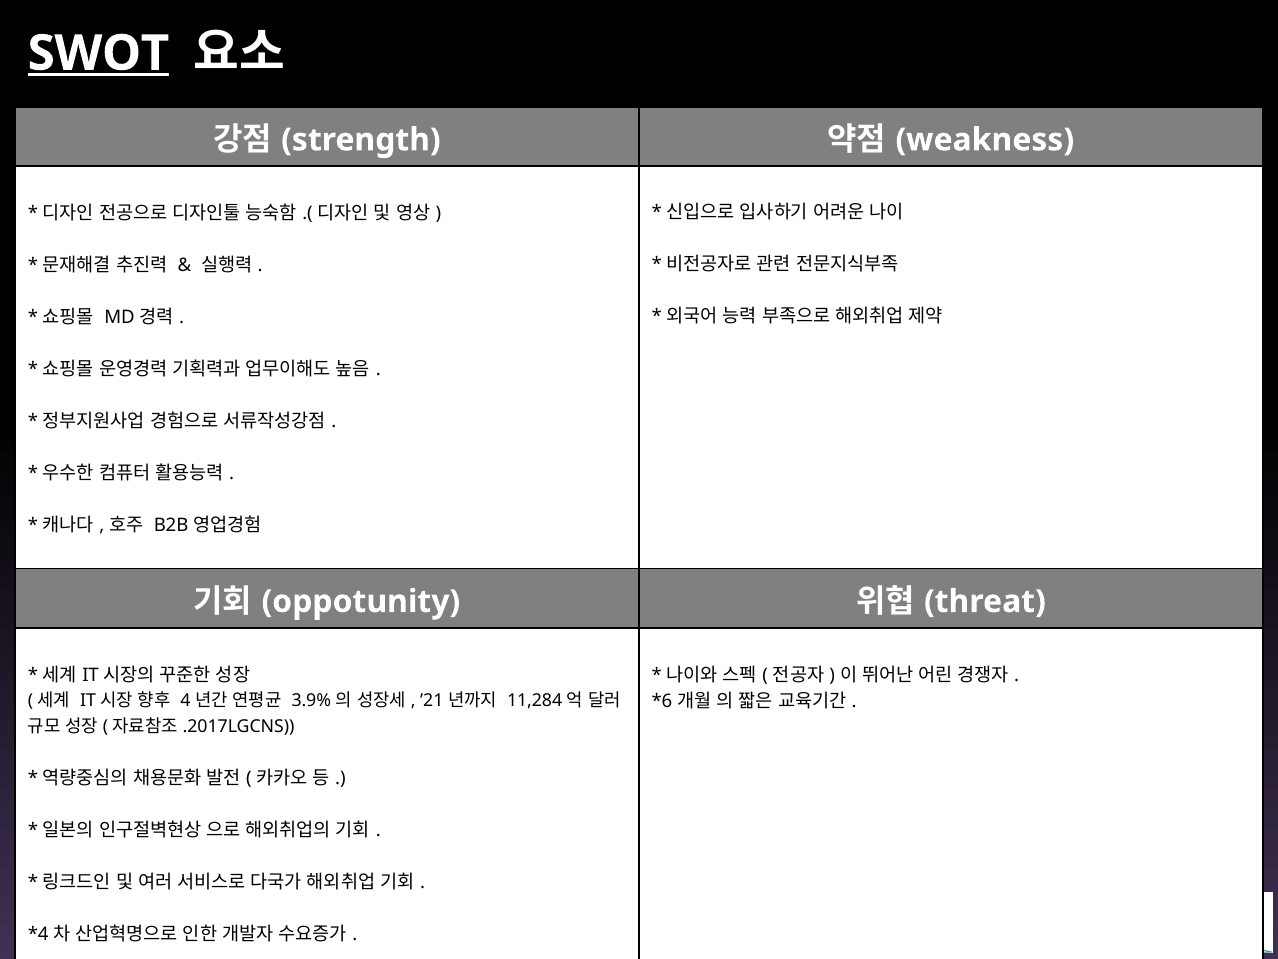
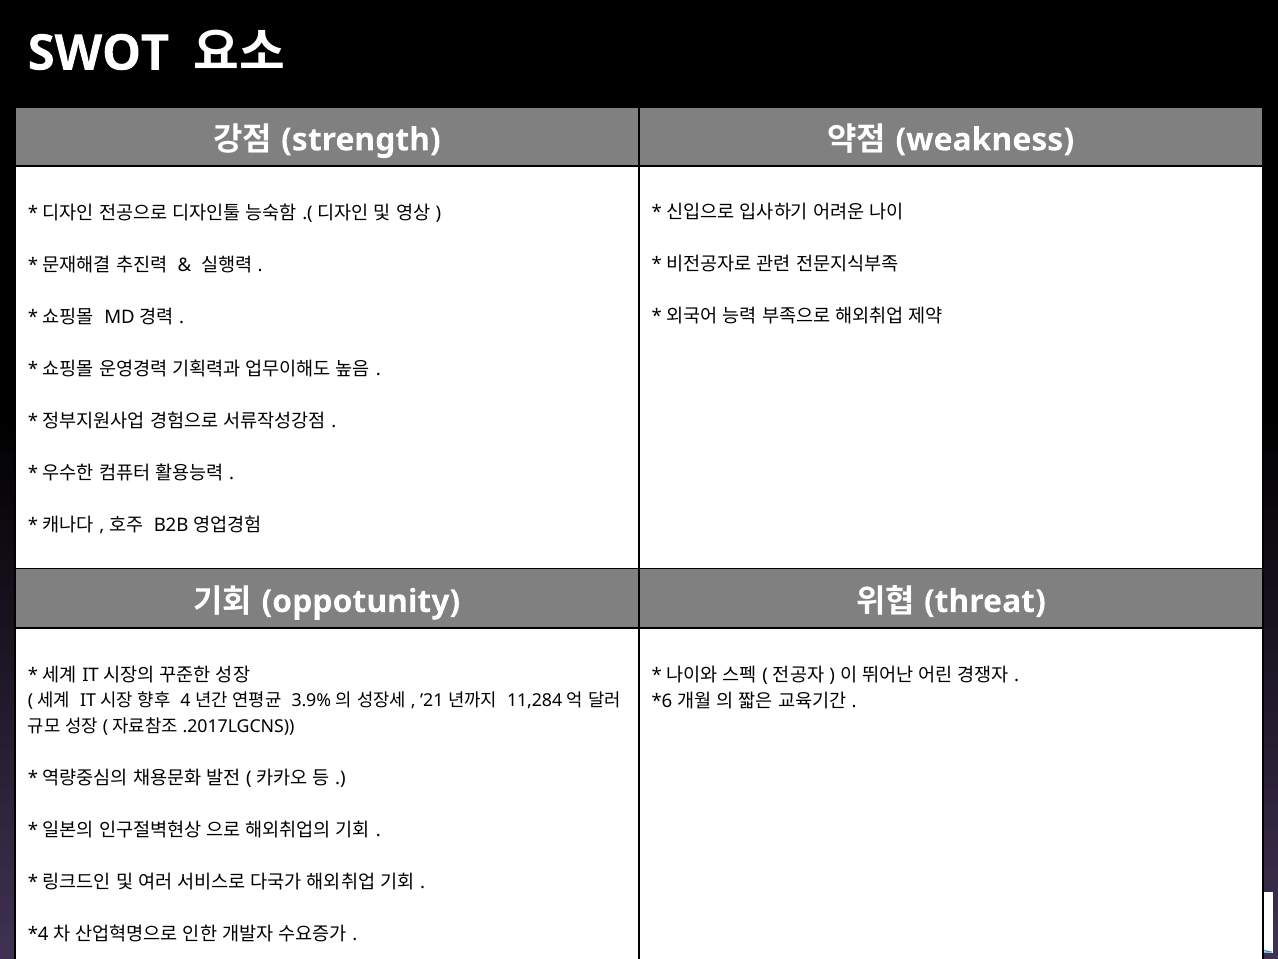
SWOT underline: present -> none (98, 53)
